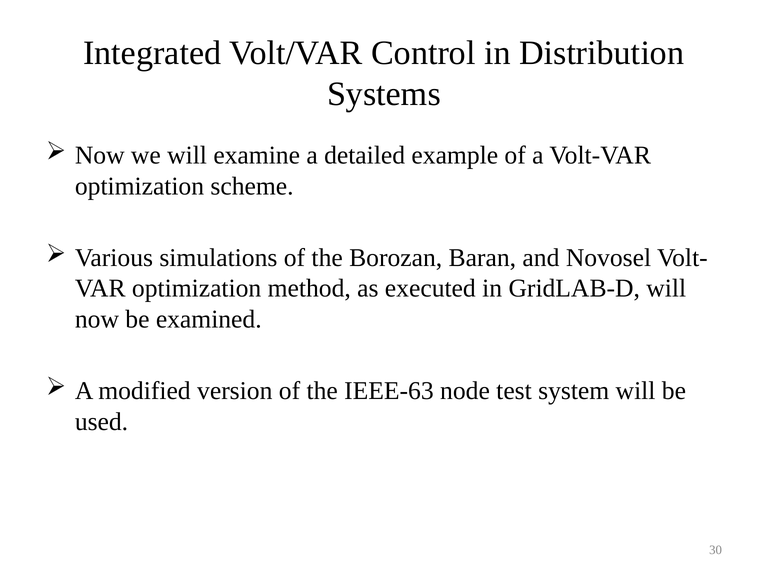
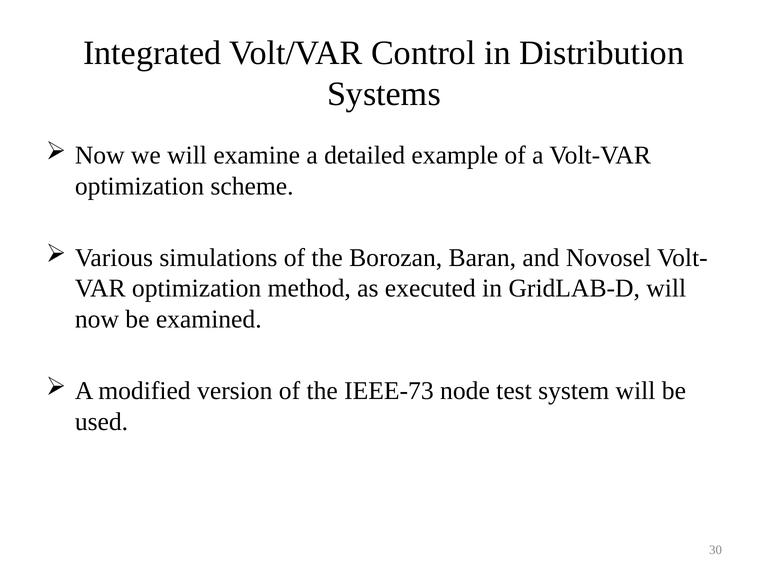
IEEE-63: IEEE-63 -> IEEE-73 (389, 391)
